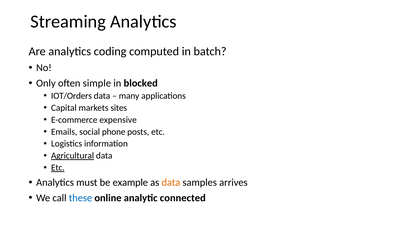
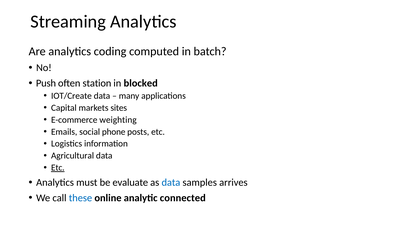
Only: Only -> Push (46, 83)
simple: simple -> station (97, 83)
IOT/Orders: IOT/Orders -> IOT/Create (71, 96)
expensive: expensive -> weighting (118, 119)
Agricultural underline: present -> none (73, 155)
example: example -> evaluate (130, 182)
data colour: orange -> blue (171, 182)
